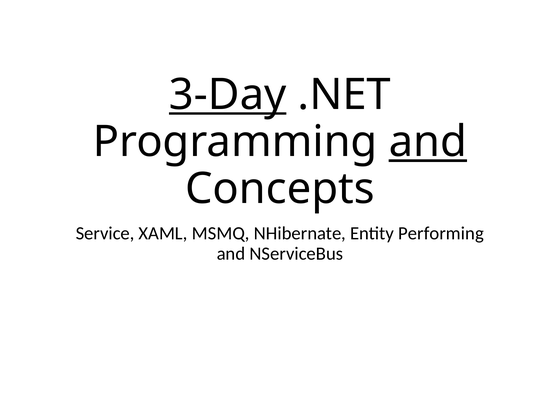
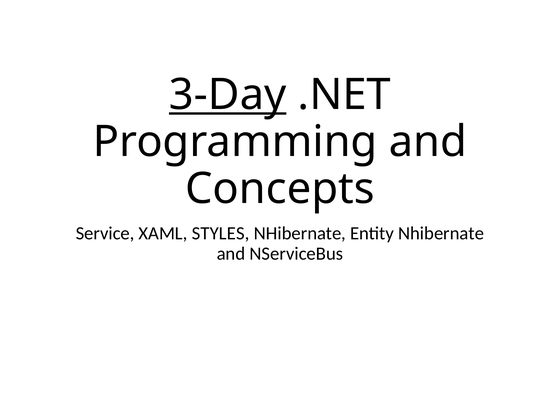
and underline: present -> none (428, 142)
MSMQ: MSMQ -> STYLES (221, 233)
Entity Performing: Performing -> Nhibernate (441, 233)
